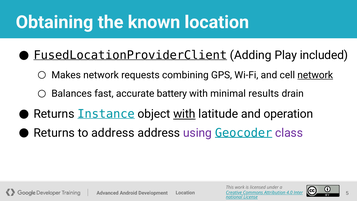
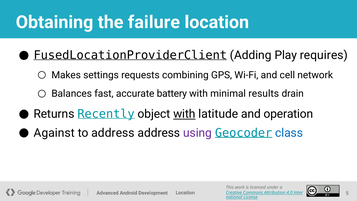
known: known -> failure (154, 22)
included: included -> requires (324, 55)
Makes network: network -> settings (101, 75)
network underline: present -> none (315, 75)
Instance: Instance -> Recently (106, 114)
Returns: Returns -> Against (54, 133)
class colour: purple -> blue (289, 133)
